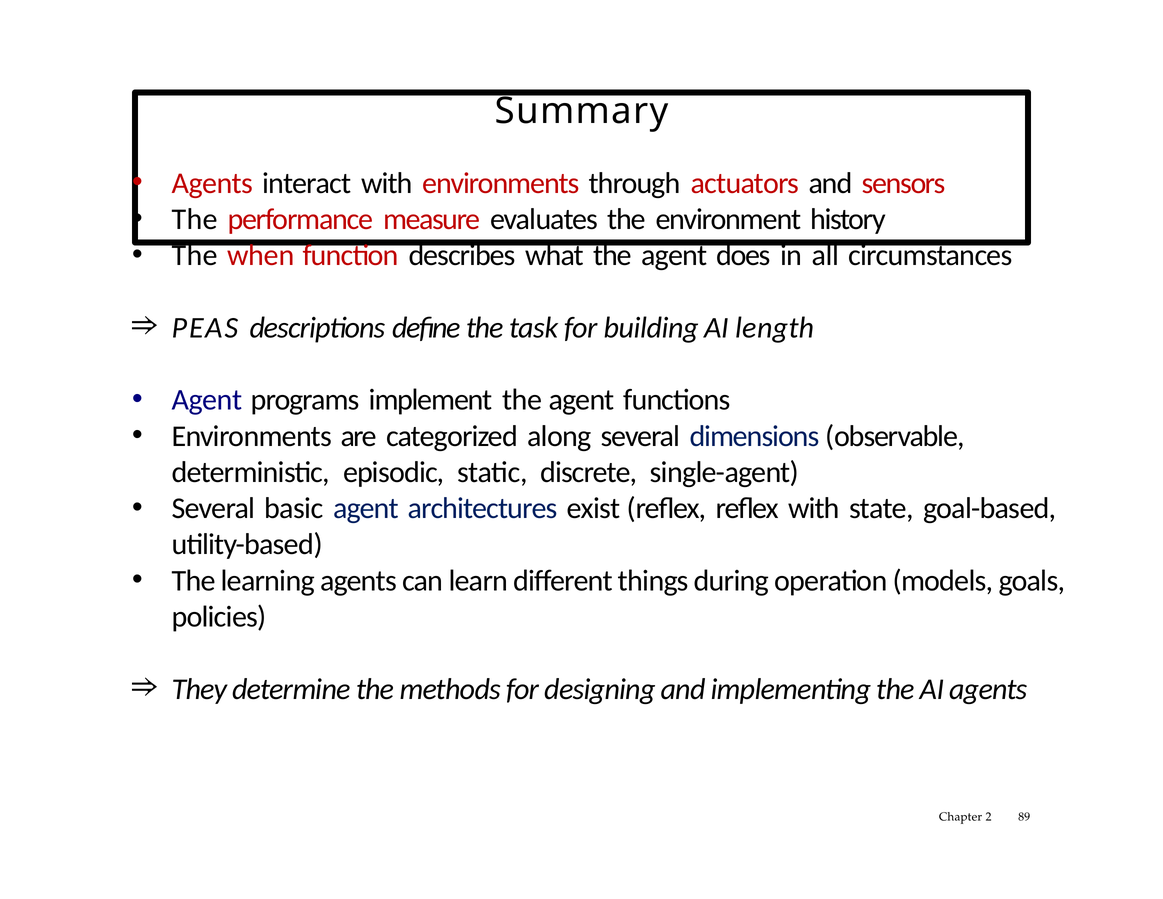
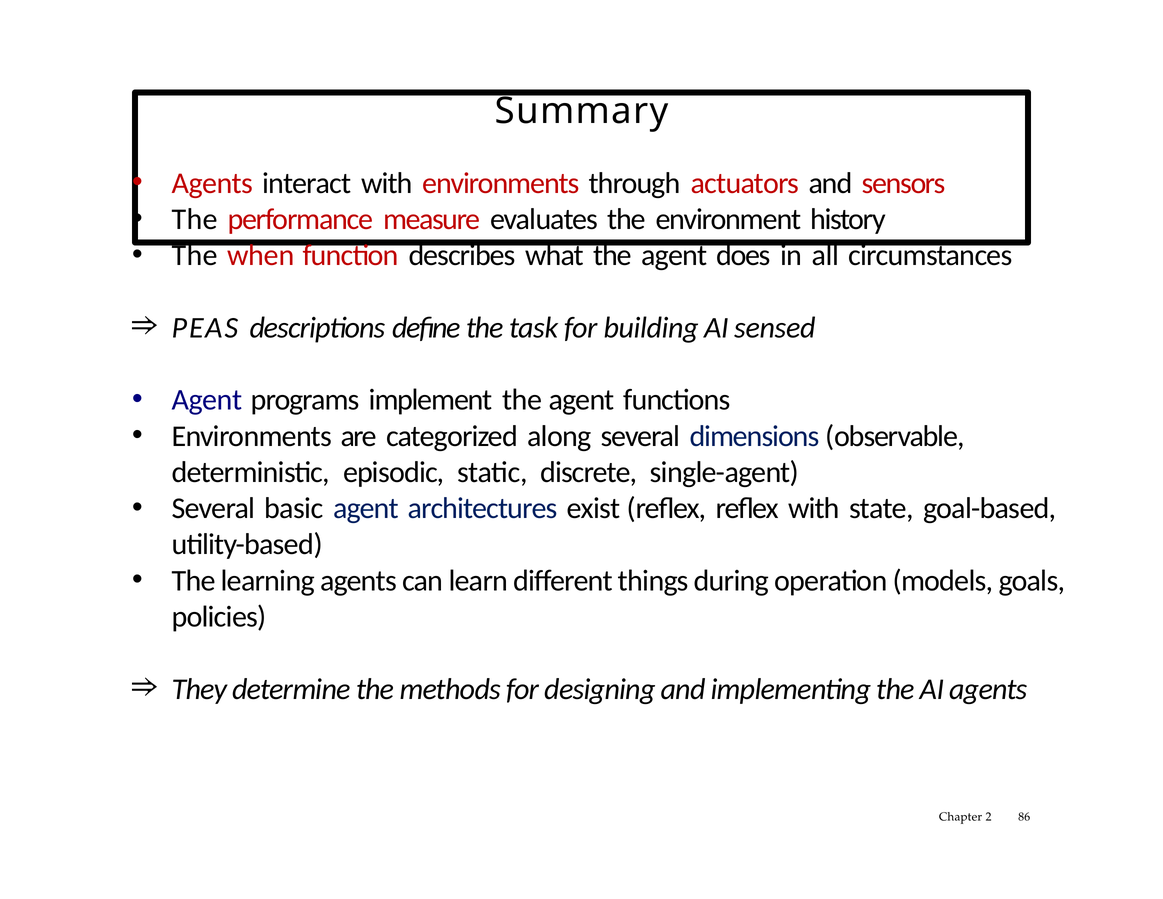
length: length -> sensed (775, 328)
89: 89 -> 86 (1024, 817)
